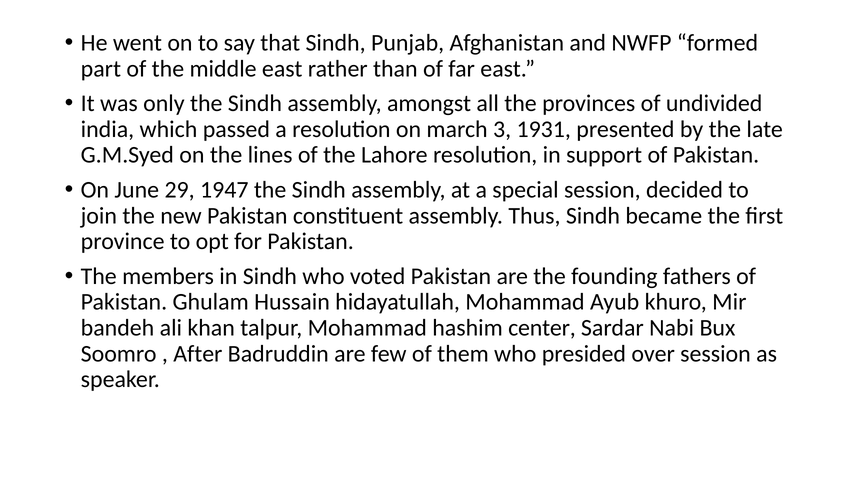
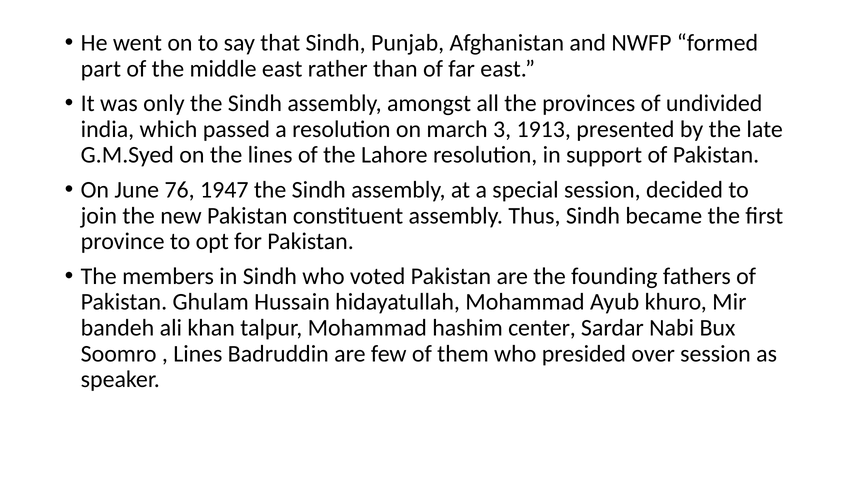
1931: 1931 -> 1913 (544, 129)
29: 29 -> 76 (180, 190)
After: After -> Lines (198, 354)
